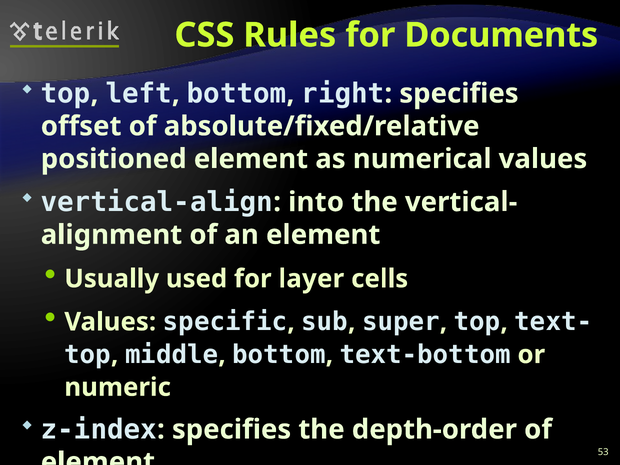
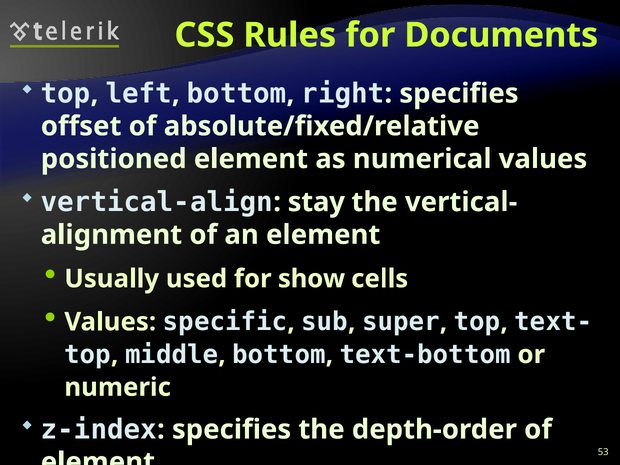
into: into -> stay (316, 202)
layer: layer -> show (312, 279)
